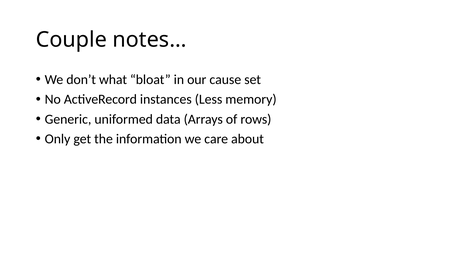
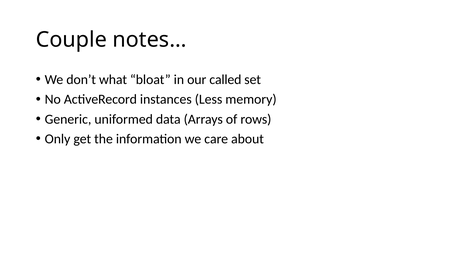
cause: cause -> called (225, 80)
